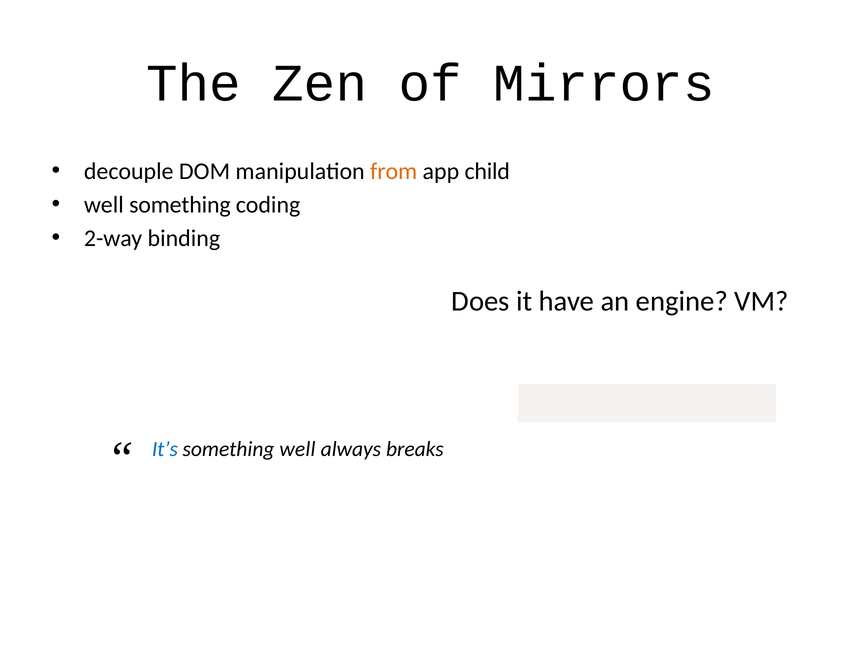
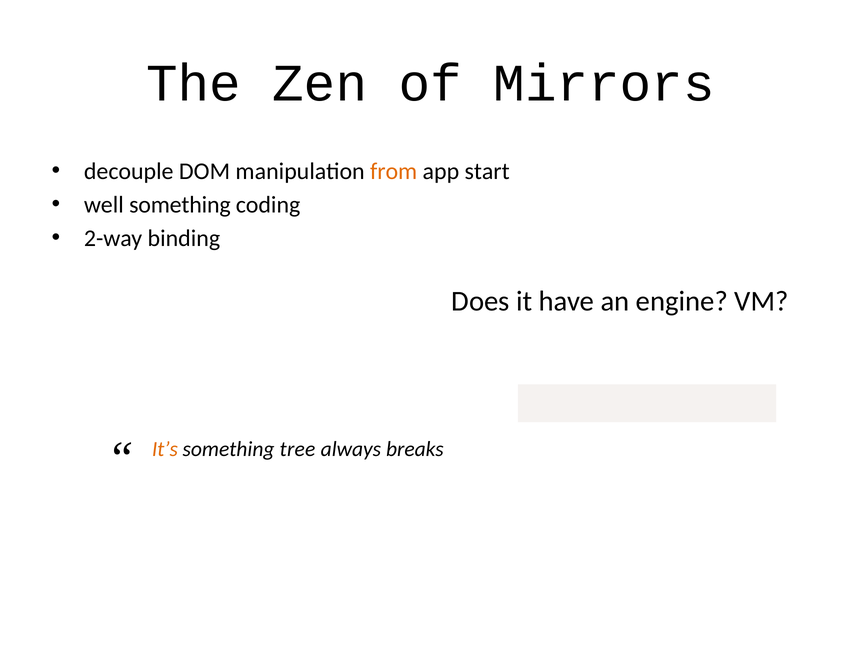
child: child -> start (487, 171)
It’s colour: blue -> orange (165, 449)
something well: well -> tree (297, 449)
